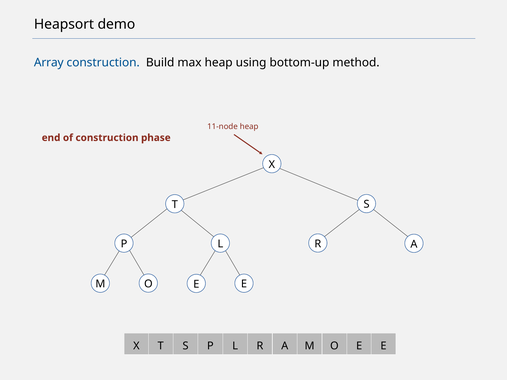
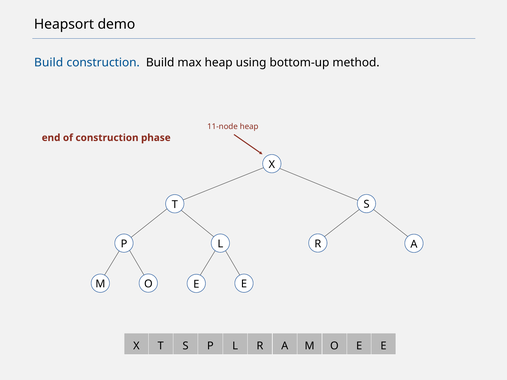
Array: Array -> Build (49, 63)
